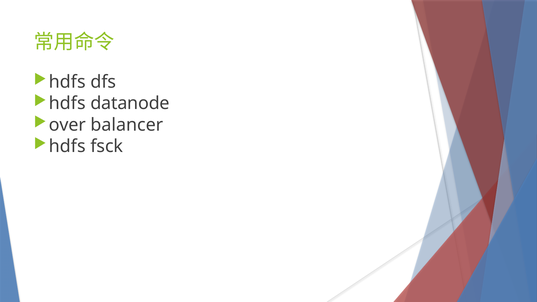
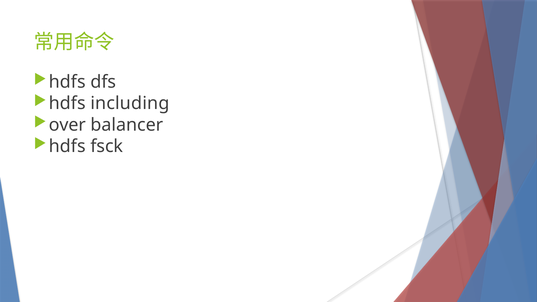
datanode: datanode -> including (130, 103)
